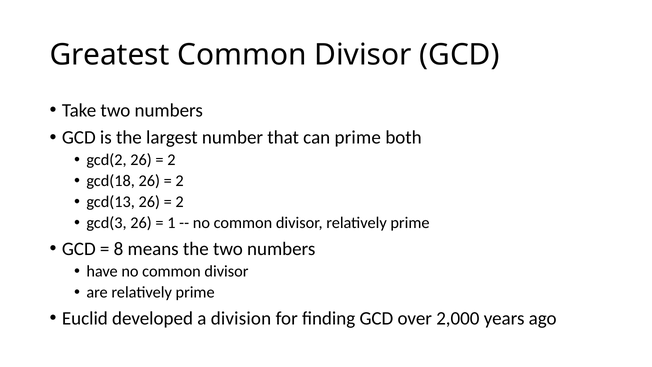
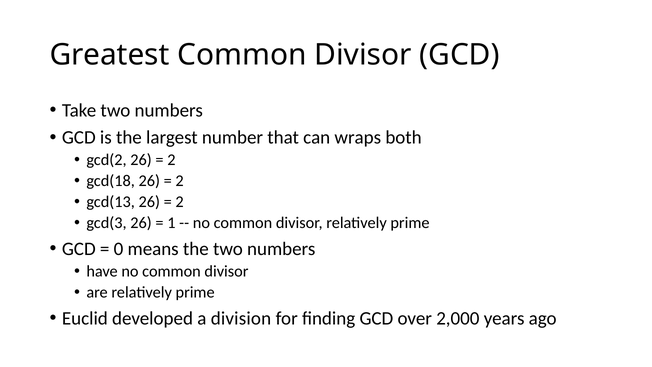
can prime: prime -> wraps (358, 137)
8: 8 -> 0 (118, 249)
